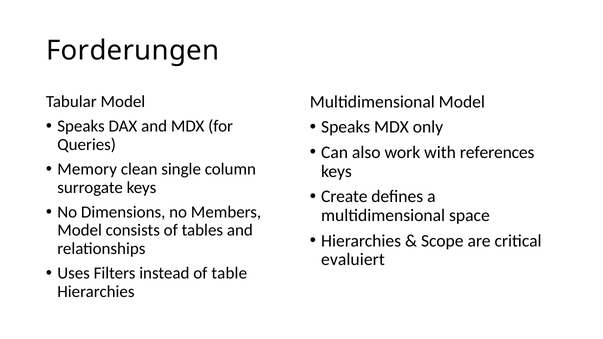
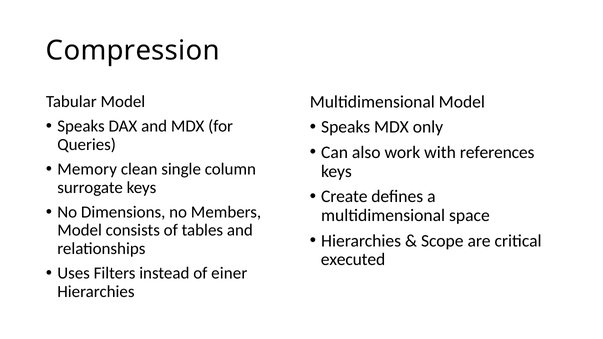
Forderungen: Forderungen -> Compression (133, 51)
evaluiert: evaluiert -> executed (353, 260)
table: table -> einer (229, 273)
